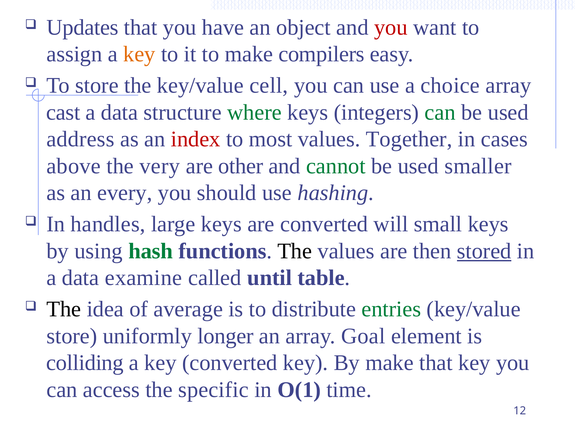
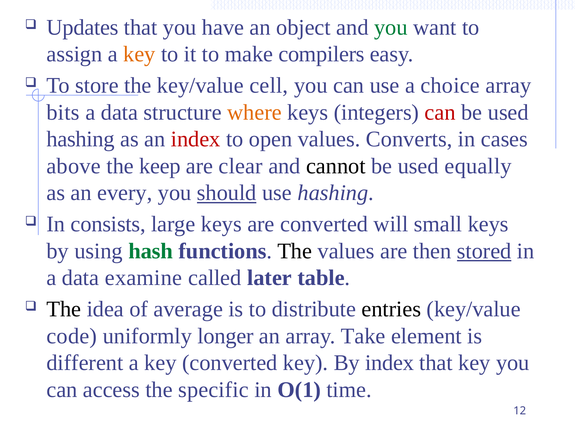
you colour: red -> green (391, 27)
cast: cast -> bits (63, 112)
where colour: green -> orange (254, 112)
can colour: green -> red (440, 112)
address: address -> hashing (81, 139)
most: most -> open (271, 139)
Together: Together -> Converts (409, 139)
very: very -> keep (160, 166)
other: other -> clear (241, 166)
cannot colour: green -> black (336, 166)
smaller: smaller -> equally (478, 166)
should underline: none -> present (227, 193)
handles: handles -> consists (108, 224)
until: until -> later (270, 278)
entries colour: green -> black (391, 309)
store: store -> code (72, 336)
Goal: Goal -> Take (363, 336)
colliding: colliding -> different (85, 363)
By make: make -> index (390, 363)
